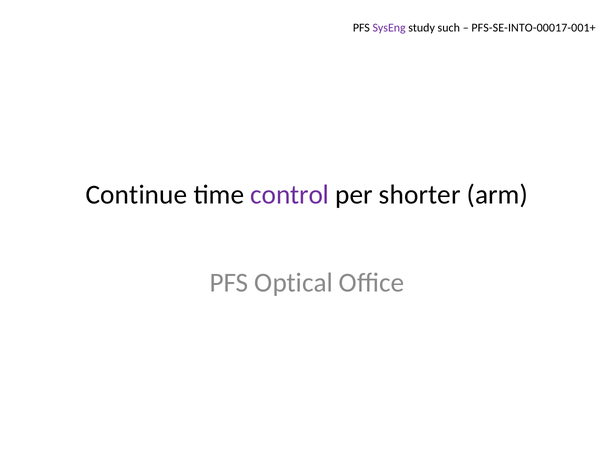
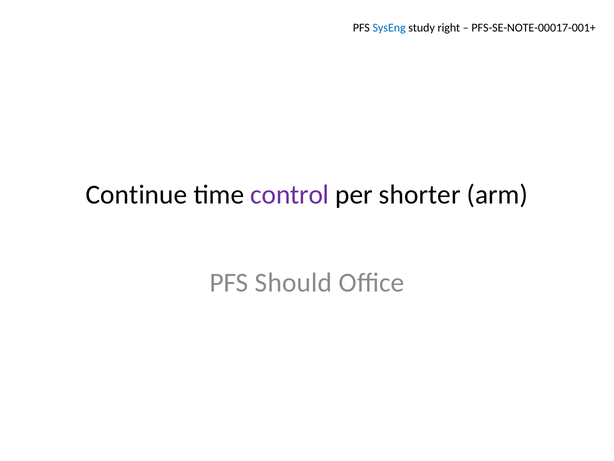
SysEng colour: purple -> blue (389, 28)
such: such -> right (449, 28)
PFS-SE-INTO-00017-001+: PFS-SE-INTO-00017-001+ -> PFS-SE-NOTE-00017-001+ (534, 28)
Optical: Optical -> Should (294, 282)
